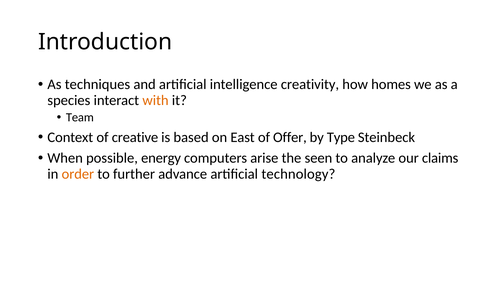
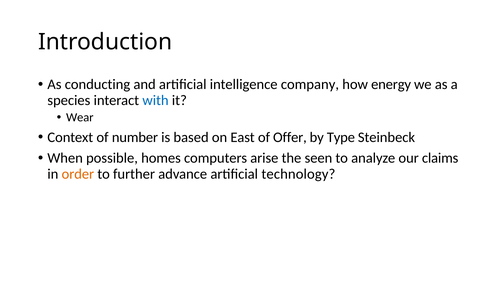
techniques: techniques -> conducting (97, 84)
creativity: creativity -> company (310, 84)
homes: homes -> energy (391, 84)
with colour: orange -> blue (156, 100)
Team: Team -> Wear (80, 117)
creative: creative -> number (135, 137)
energy: energy -> homes (161, 158)
